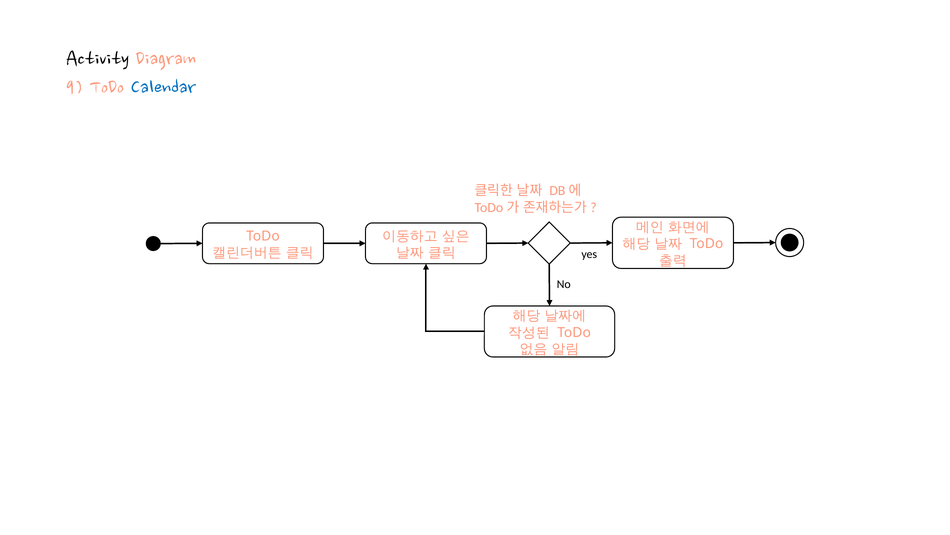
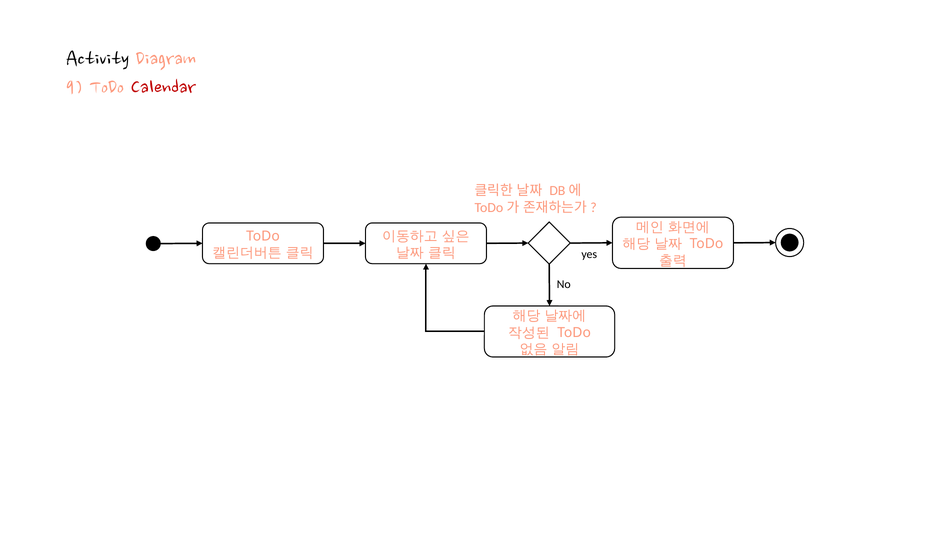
Calendar colour: blue -> red (163, 84)
